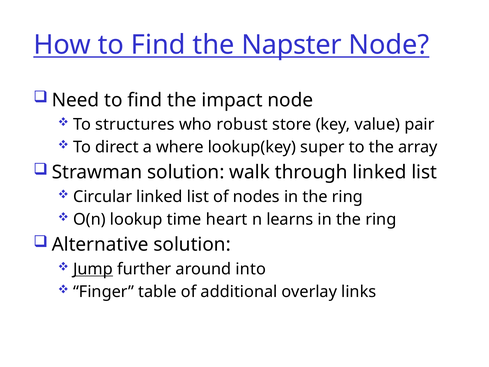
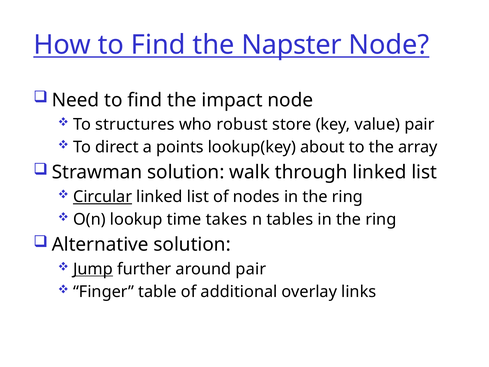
where: where -> points (180, 147)
super: super -> about (323, 147)
Circular underline: none -> present (103, 197)
heart: heart -> takes (227, 219)
learns: learns -> tables (290, 219)
around into: into -> pair (251, 269)
